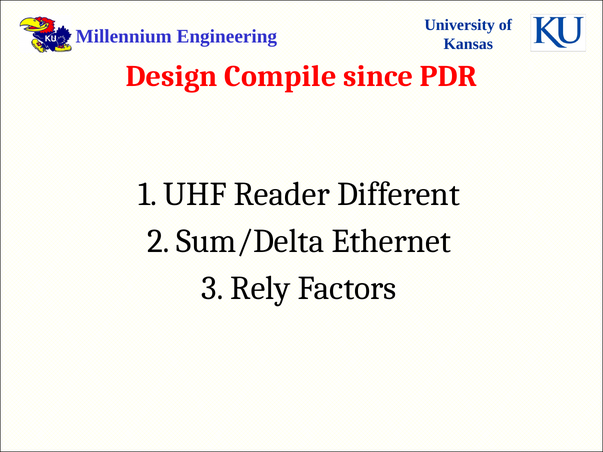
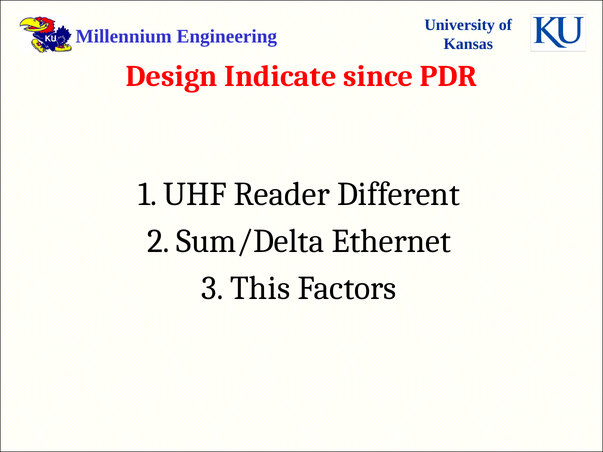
Compile: Compile -> Indicate (280, 76)
Rely: Rely -> This (260, 288)
